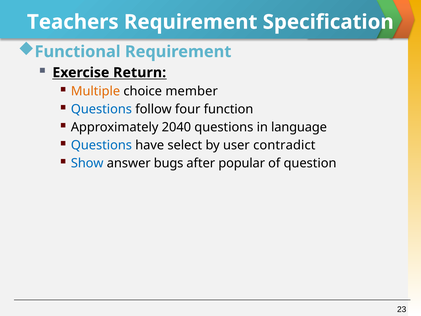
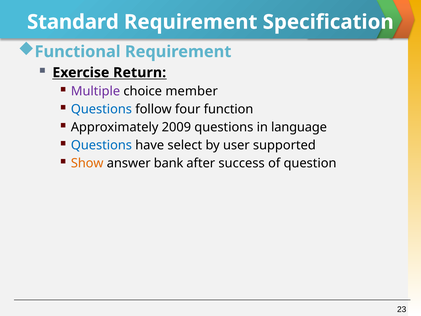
Teachers: Teachers -> Standard (73, 22)
Multiple colour: orange -> purple (95, 91)
2040: 2040 -> 2009 (176, 127)
contradict: contradict -> supported (284, 145)
Show colour: blue -> orange (87, 163)
bugs: bugs -> bank (169, 163)
popular: popular -> success (242, 163)
